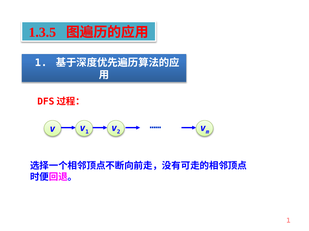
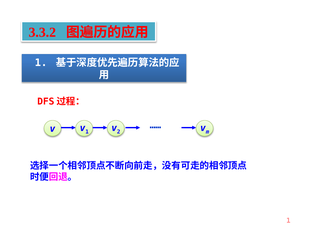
1.3.5: 1.3.5 -> 3.3.2 (42, 32)
